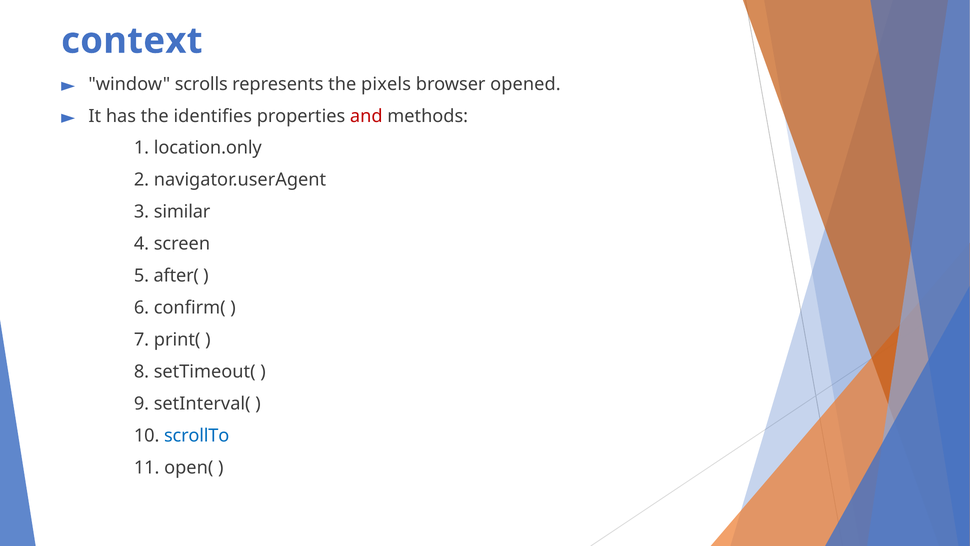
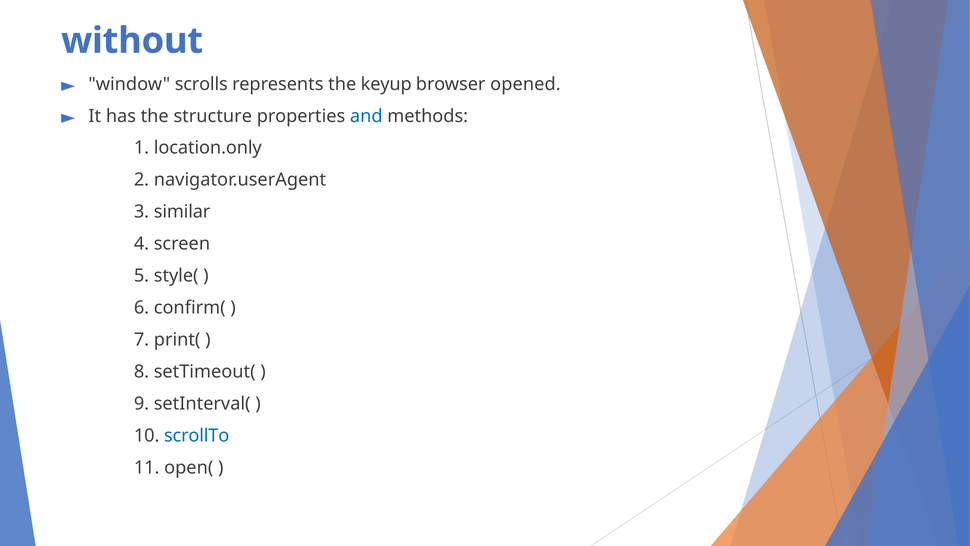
context: context -> without (132, 41)
pixels: pixels -> keyup (386, 84)
identifies: identifies -> structure (213, 116)
and colour: red -> blue (366, 116)
after(: after( -> style( (176, 276)
